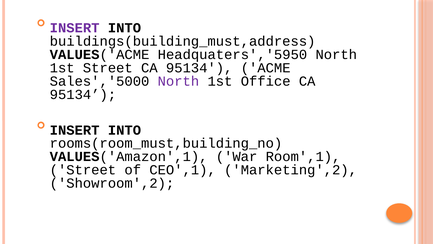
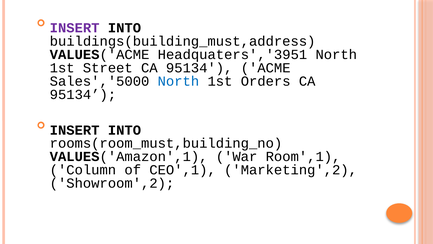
Headquaters','5950: Headquaters','5950 -> Headquaters','3951 (232, 54)
North colour: purple -> blue (178, 81)
Office: Office -> Orders (266, 81)
Street: Street -> Column (83, 170)
